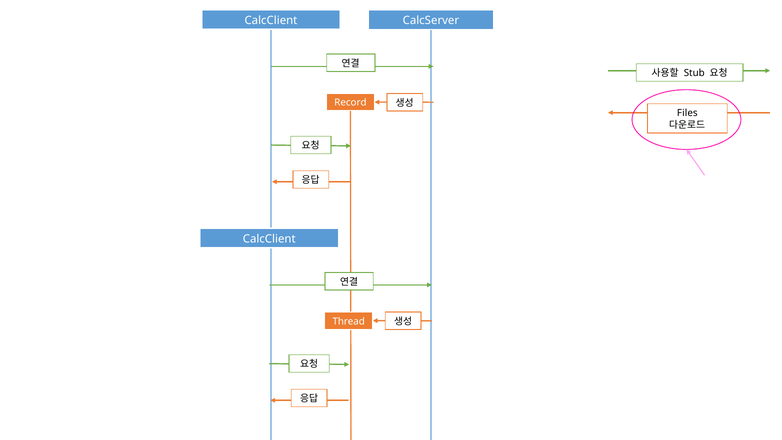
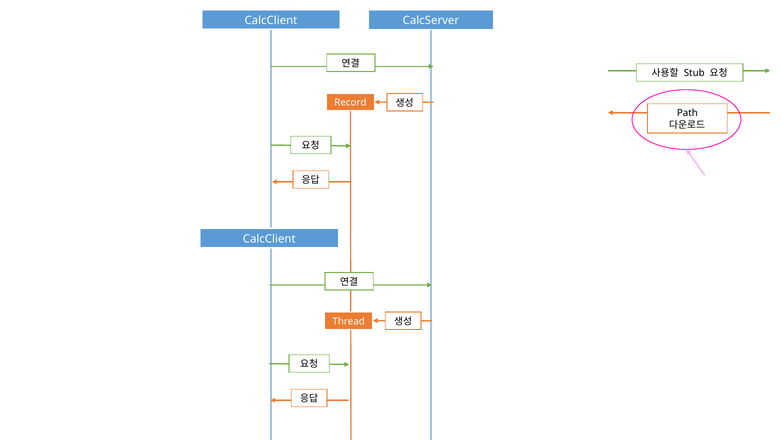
Files: Files -> Path (687, 113)
